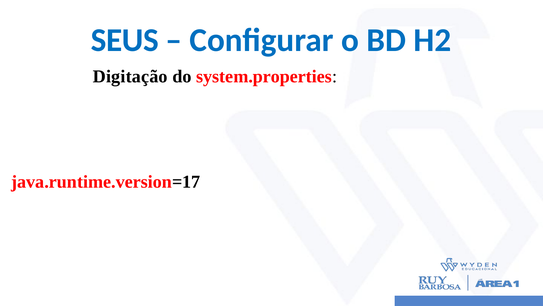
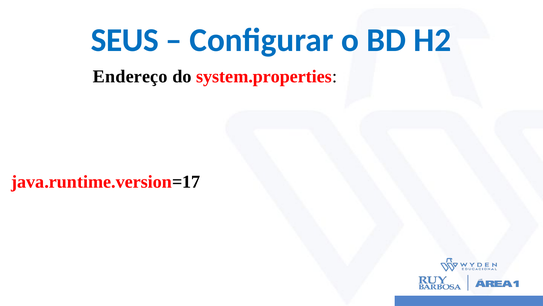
Digitação: Digitação -> Endereço (130, 76)
